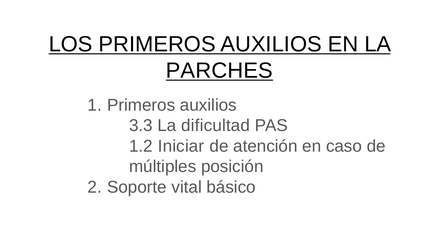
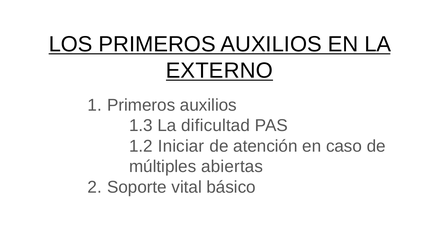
PARCHES: PARCHES -> EXTERNO (219, 71)
3.3: 3.3 -> 1.3 (141, 126)
posición: posición -> abiertas (232, 167)
